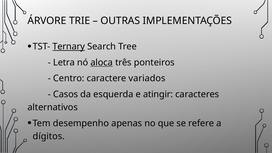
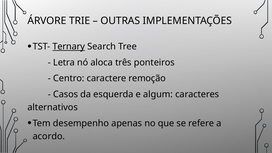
aloca underline: present -> none (102, 62)
variados: variados -> remoção (147, 78)
atingir: atingir -> algum (158, 94)
dígitos: dígitos -> acordo (49, 136)
